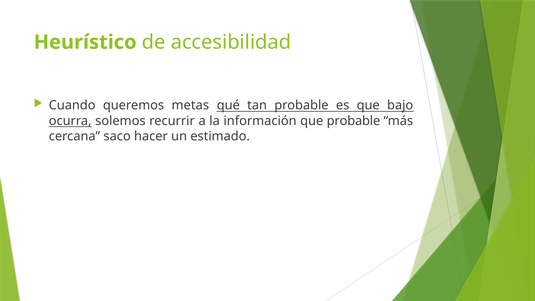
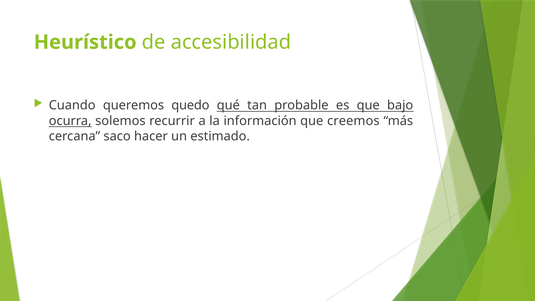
metas: metas -> quedo (190, 105)
que probable: probable -> creemos (353, 121)
